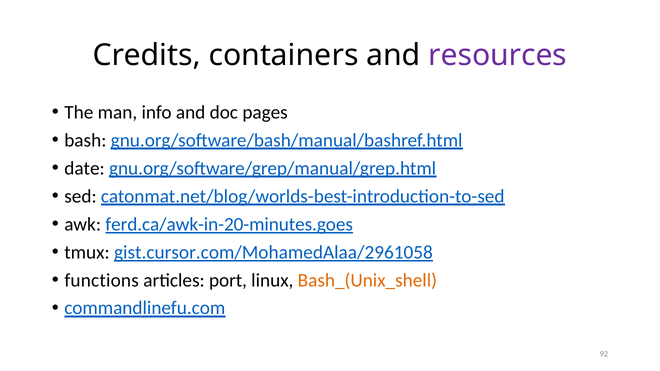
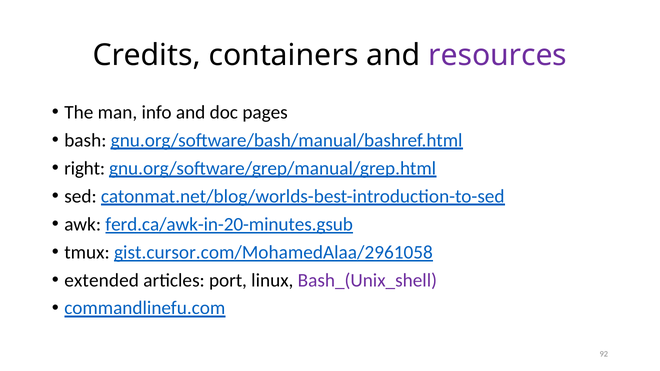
date: date -> right (85, 168)
ferd.ca/awk-in-20-minutes.goes: ferd.ca/awk-in-20-minutes.goes -> ferd.ca/awk-in-20-minutes.gsub (229, 225)
functions: functions -> extended (102, 280)
Bash_(Unix_shell colour: orange -> purple (367, 280)
